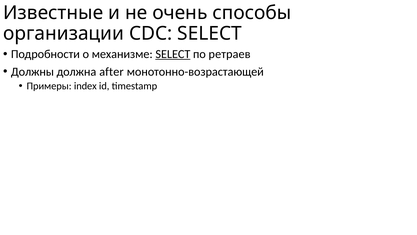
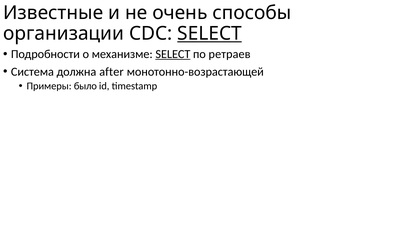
SELECT underline: none -> present (210, 34)
Должны: Должны -> Система (32, 72)
index: index -> было (85, 86)
